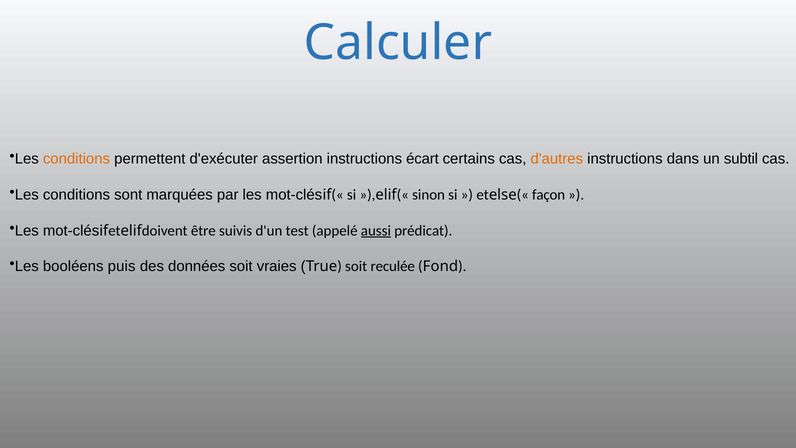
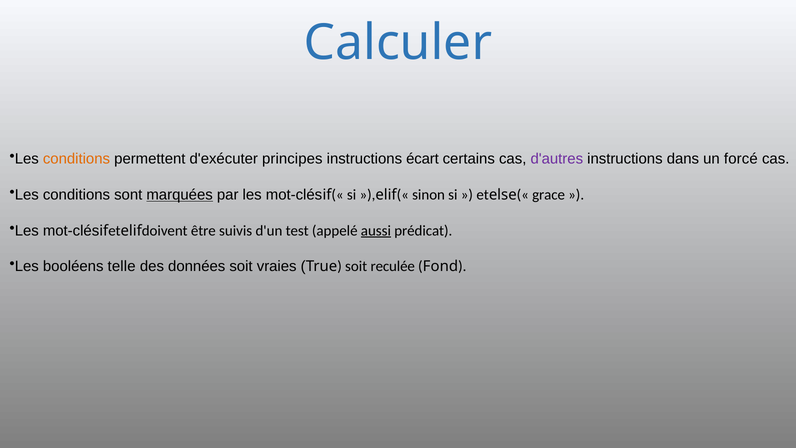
assertion: assertion -> principes (292, 159)
d'autres colour: orange -> purple (557, 159)
subtil: subtil -> forcé (741, 159)
marquées underline: none -> present (180, 195)
façon: façon -> grace (549, 195)
puis: puis -> telle (122, 266)
